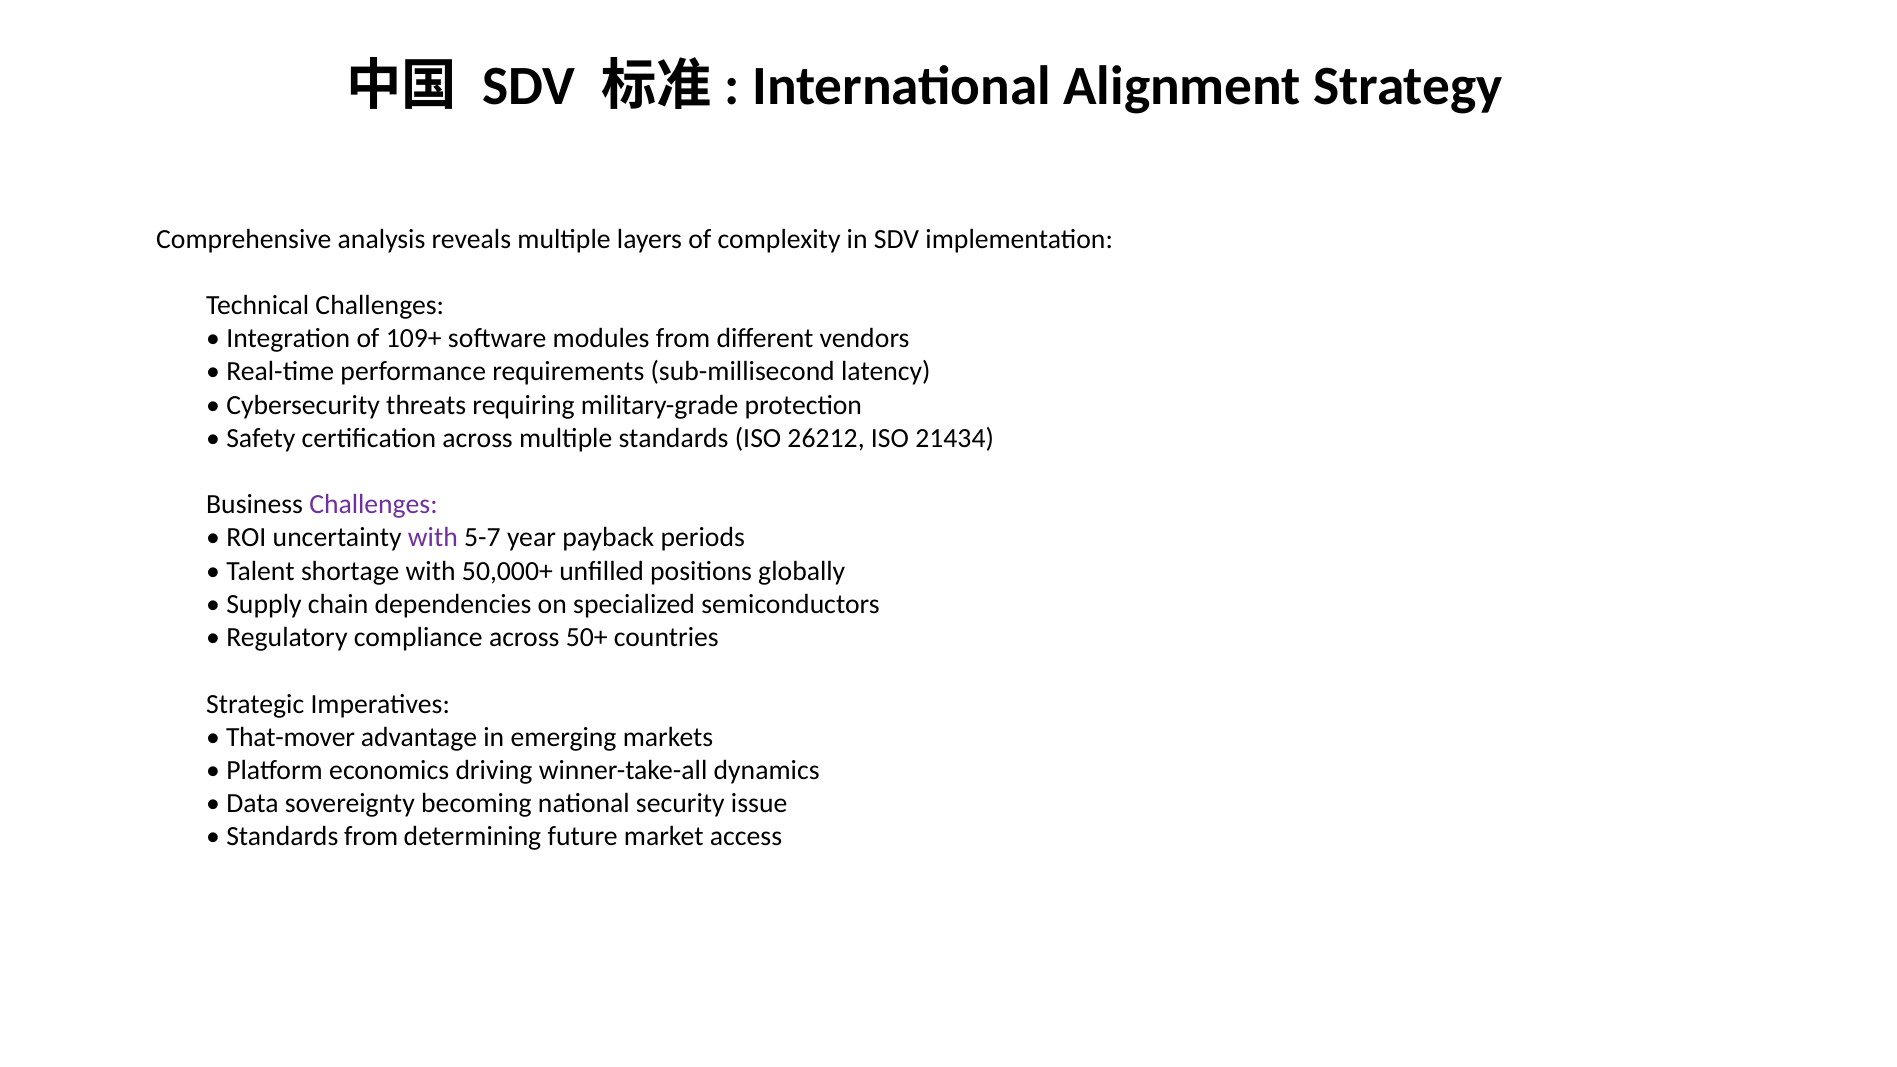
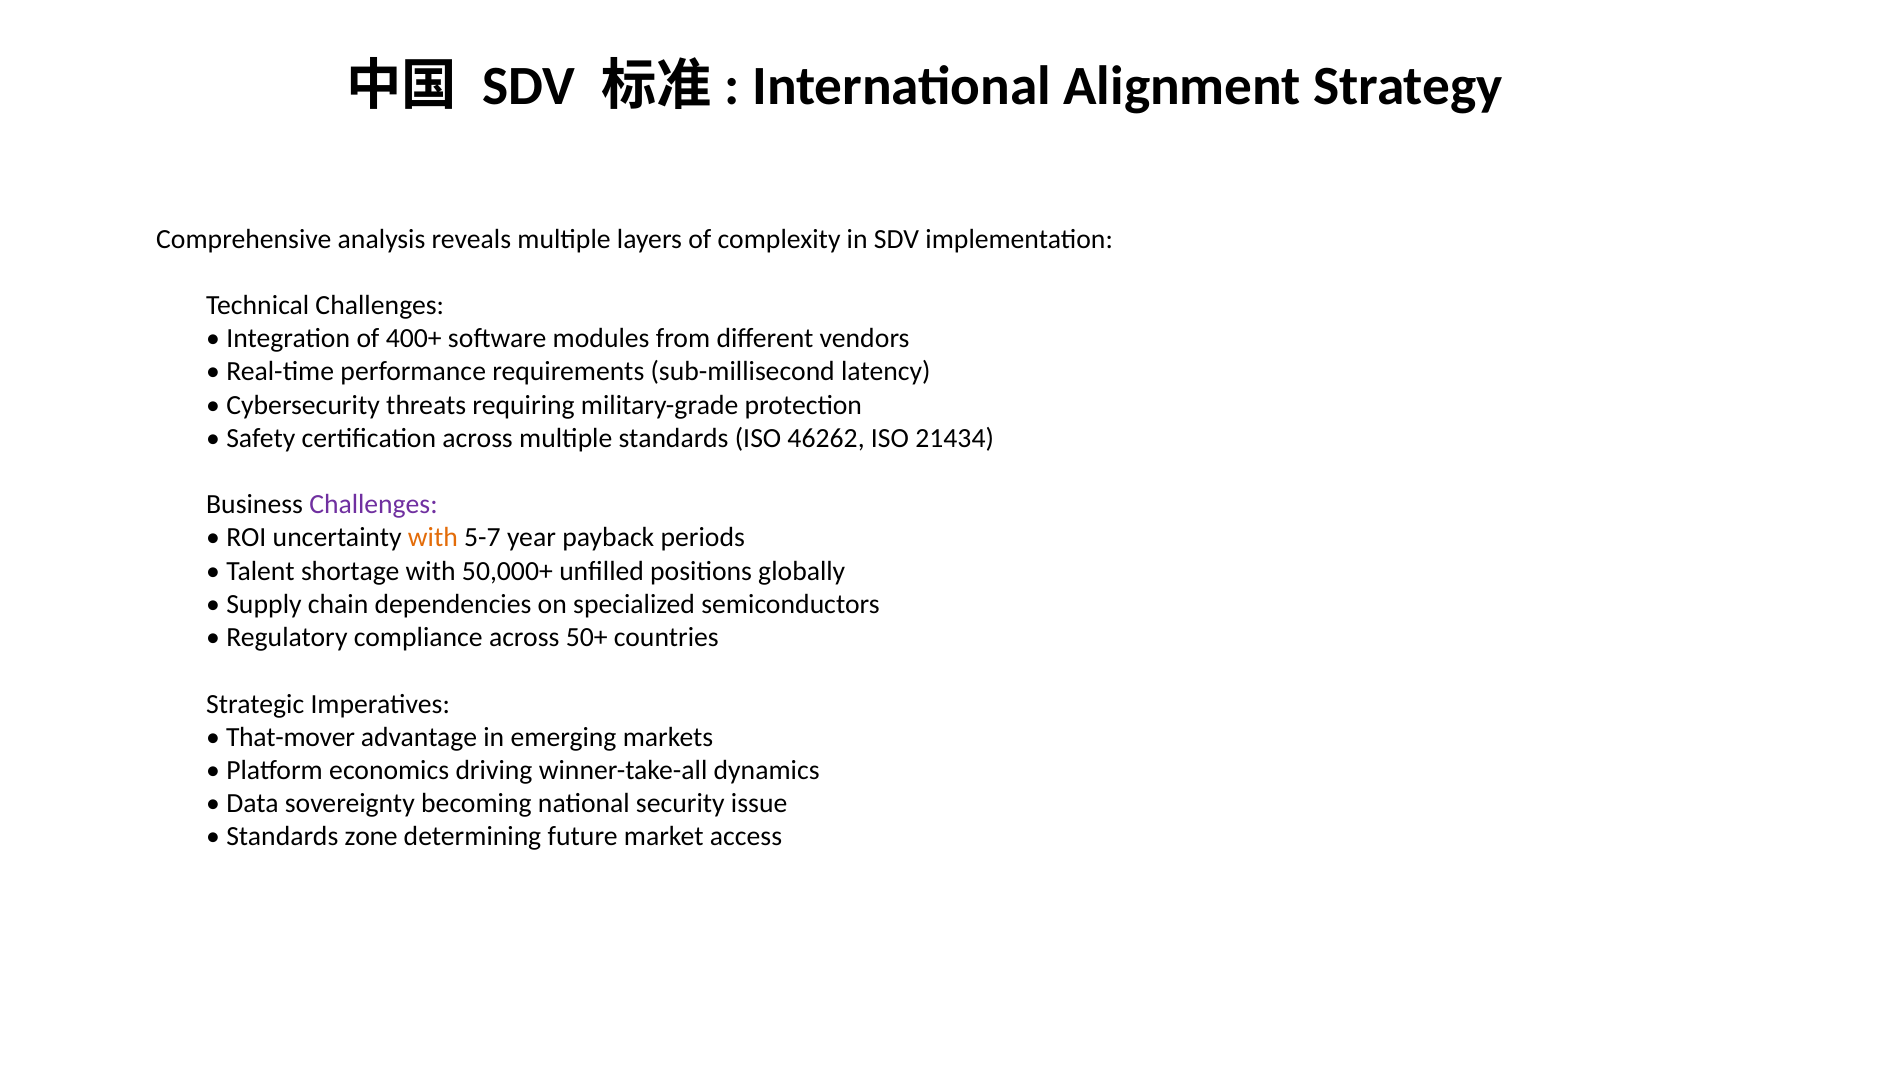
109+: 109+ -> 400+ (414, 339)
26212: 26212 -> 46262 (826, 438)
with colour: purple -> orange (433, 538)
Standards from: from -> zone (371, 837)
